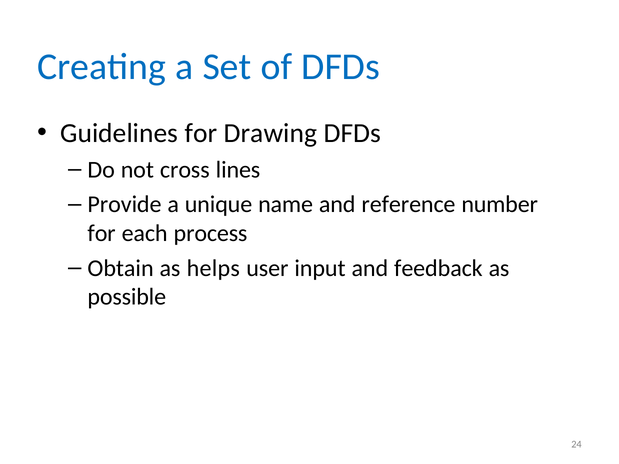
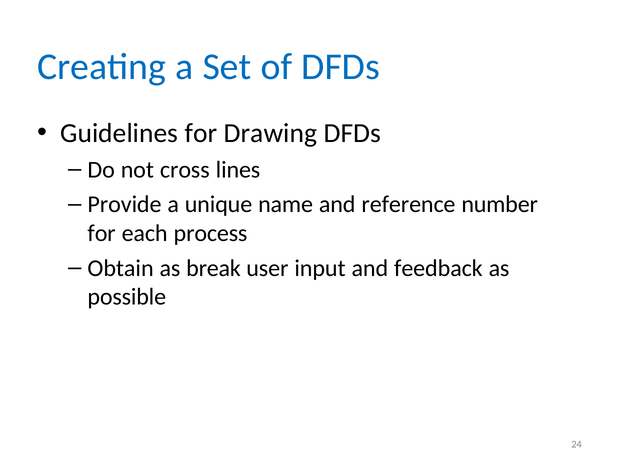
helps: helps -> break (213, 268)
